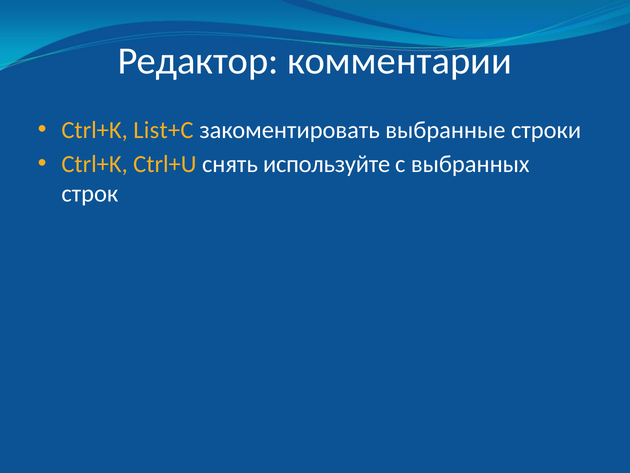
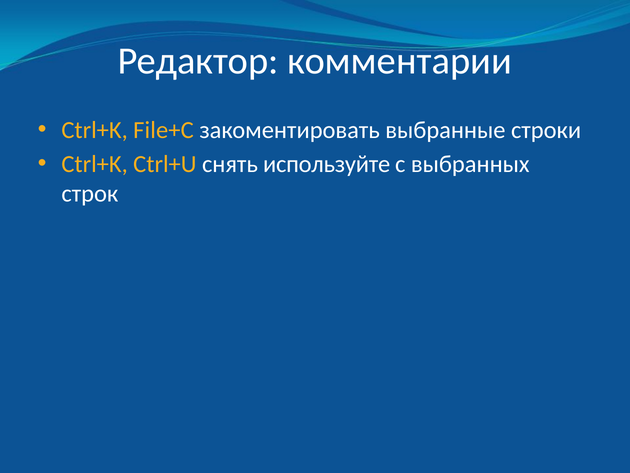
List+C: List+C -> File+C (163, 130)
